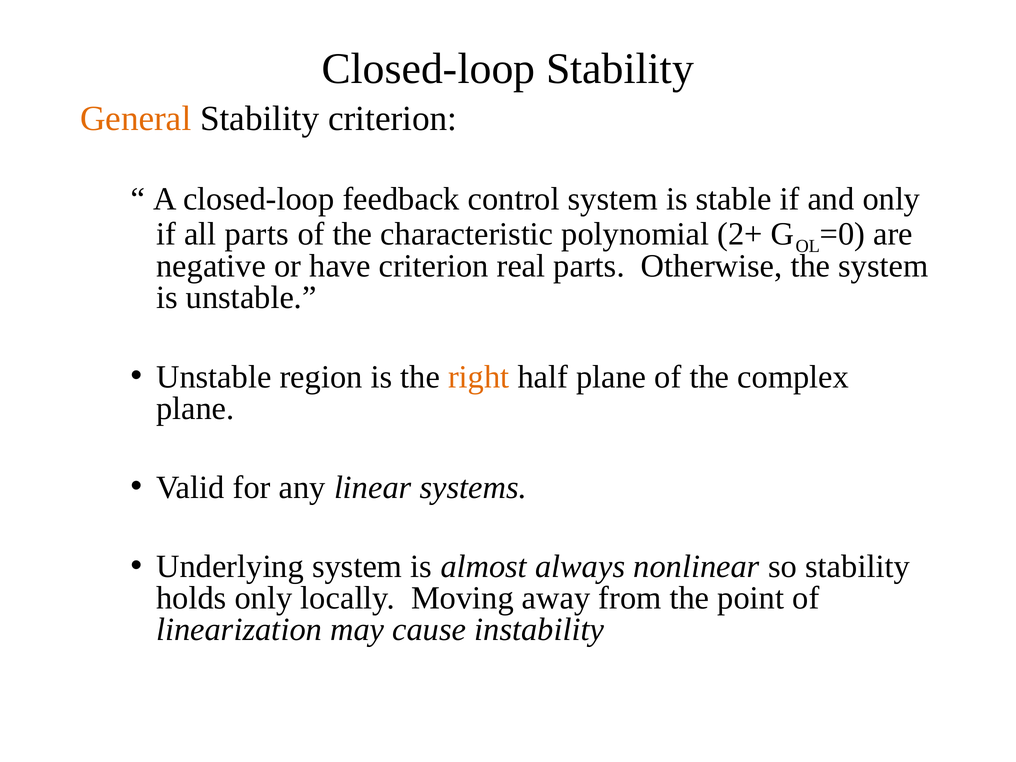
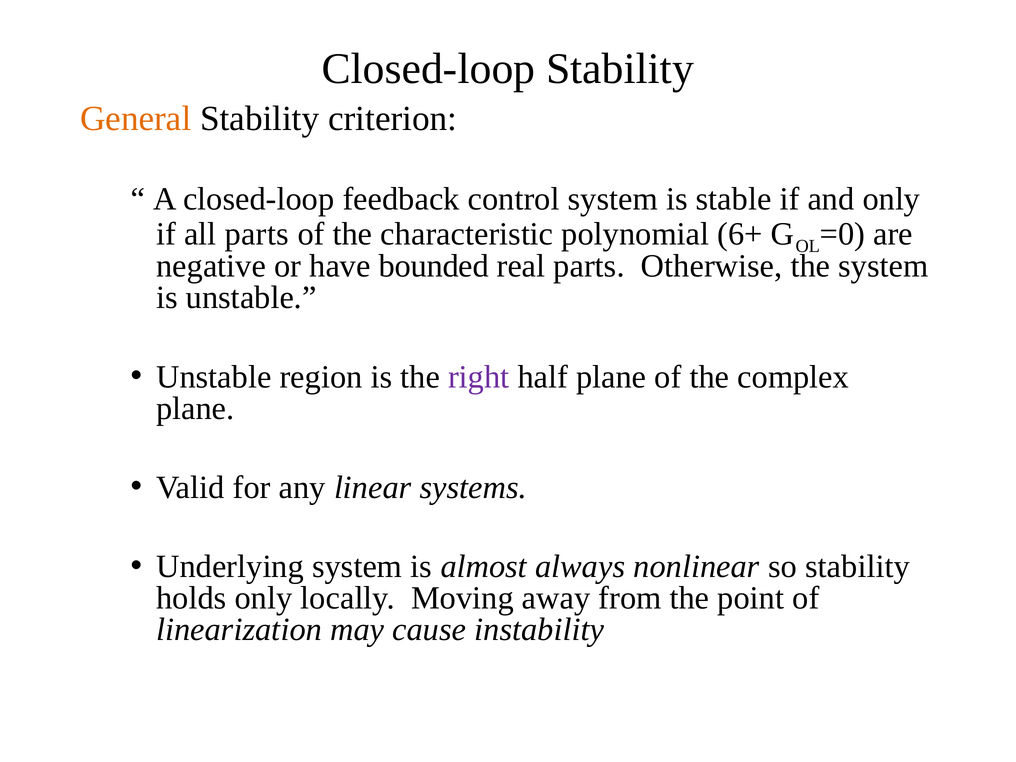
2+: 2+ -> 6+ (740, 234)
have criterion: criterion -> bounded (434, 266)
right colour: orange -> purple (479, 377)
